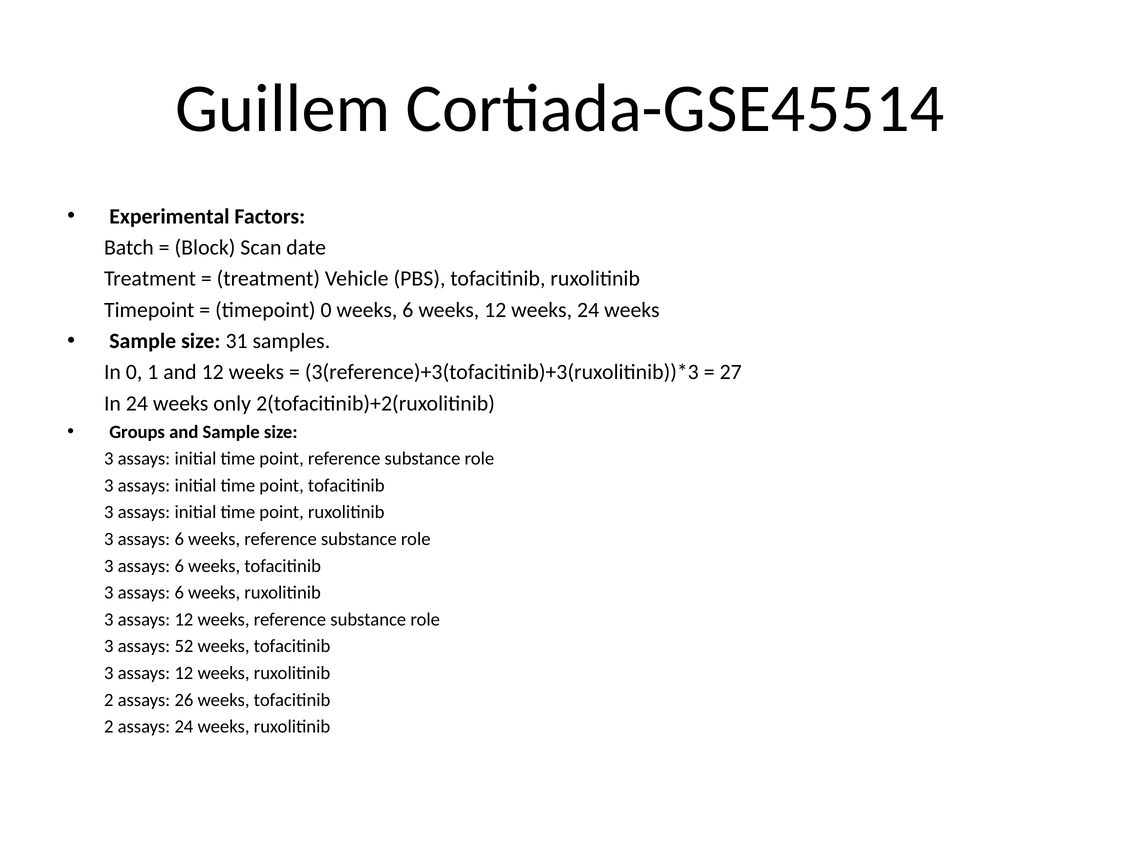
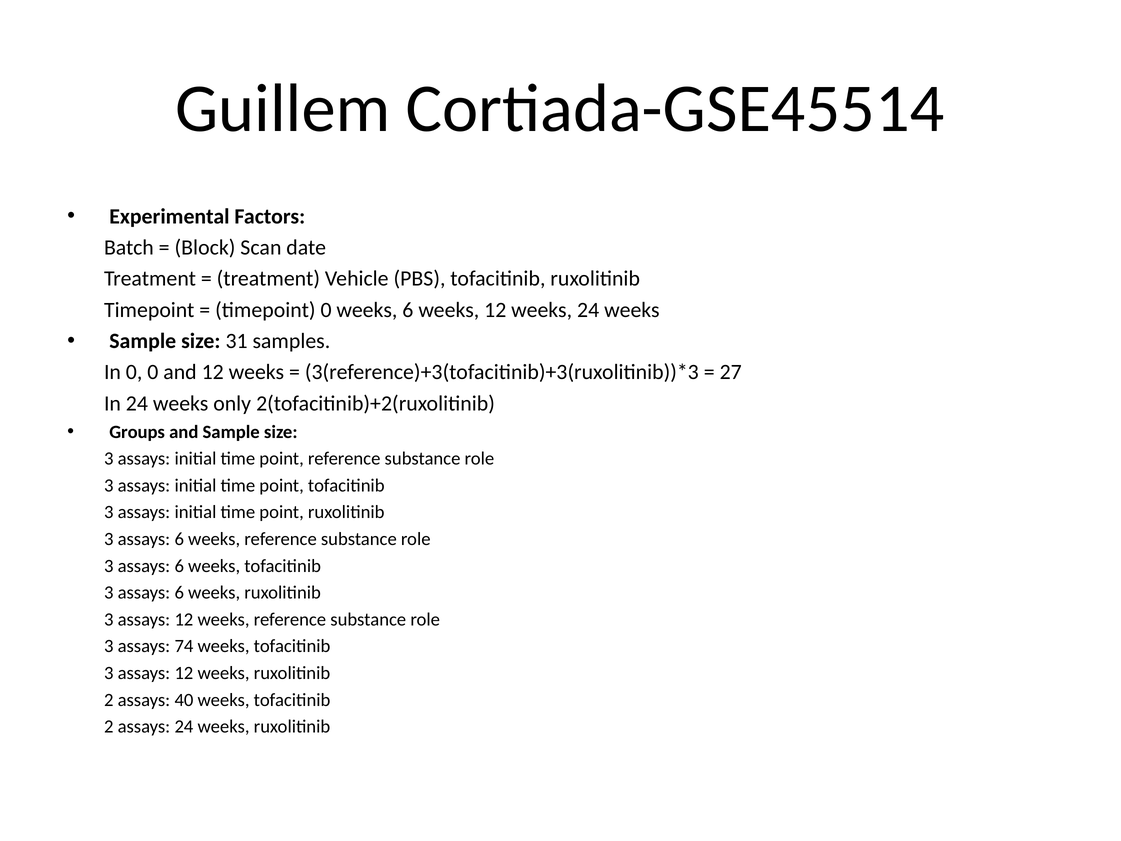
0 1: 1 -> 0 (153, 372)
52: 52 -> 74 (184, 646)
26: 26 -> 40 (184, 700)
